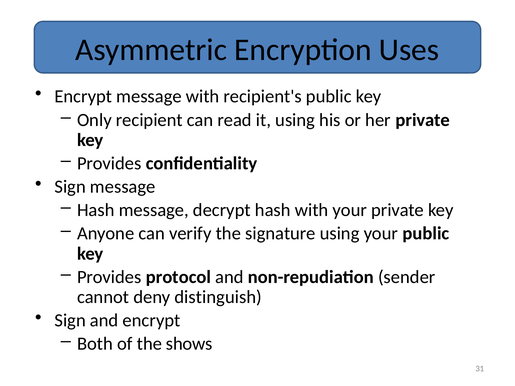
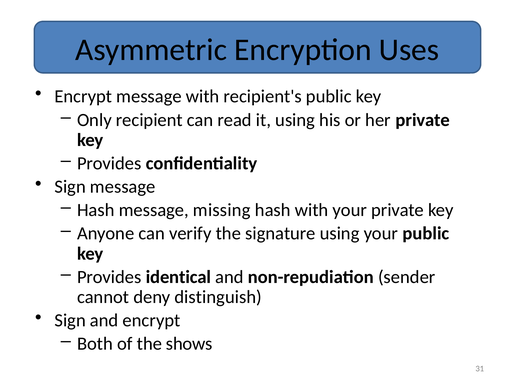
decrypt: decrypt -> missing (222, 210)
protocol: protocol -> identical (178, 277)
